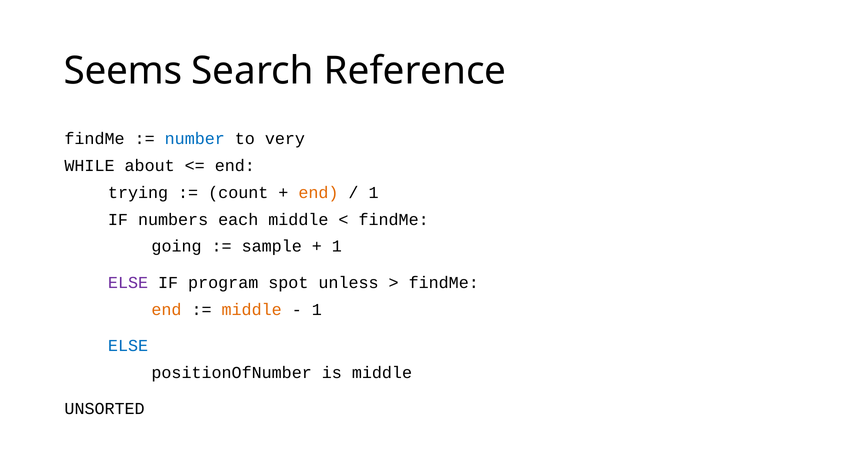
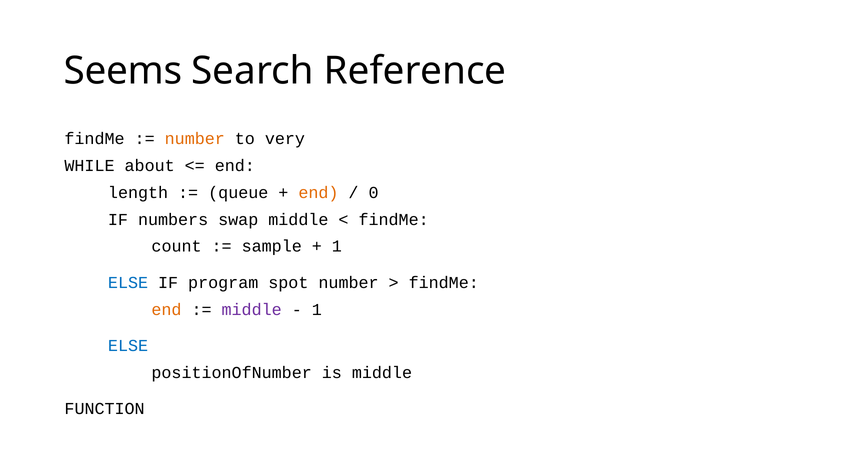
number colour: blue -> orange (195, 139)
trying: trying -> length (138, 193)
count: count -> queue (238, 193)
1: 1 -> 0 (374, 193)
each: each -> swap (238, 219)
going: going -> count (177, 246)
ELSE colour: purple -> blue (128, 283)
spot unless: unless -> number (349, 283)
middle colour: orange -> purple (252, 309)
UNSORTED: UNSORTED -> FUNCTION (105, 409)
